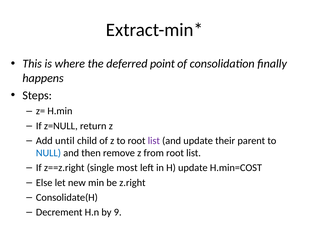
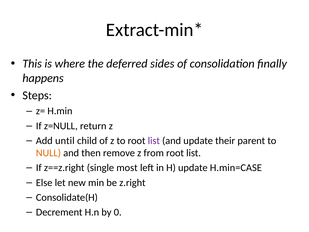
point: point -> sides (162, 64)
NULL colour: blue -> orange (48, 153)
H.min=COST: H.min=COST -> H.min=CASE (236, 168)
9: 9 -> 0 (118, 212)
